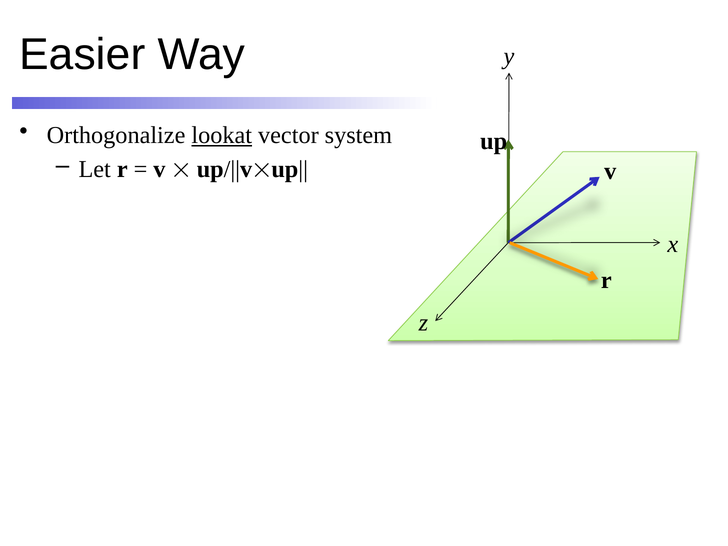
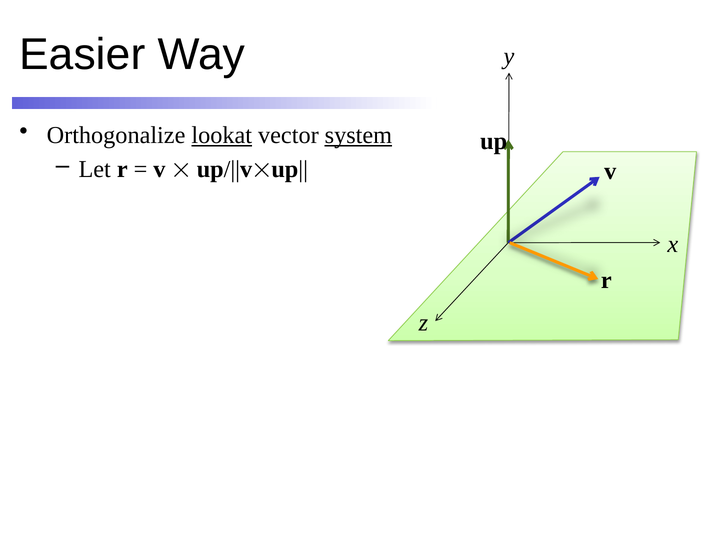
system underline: none -> present (358, 135)
